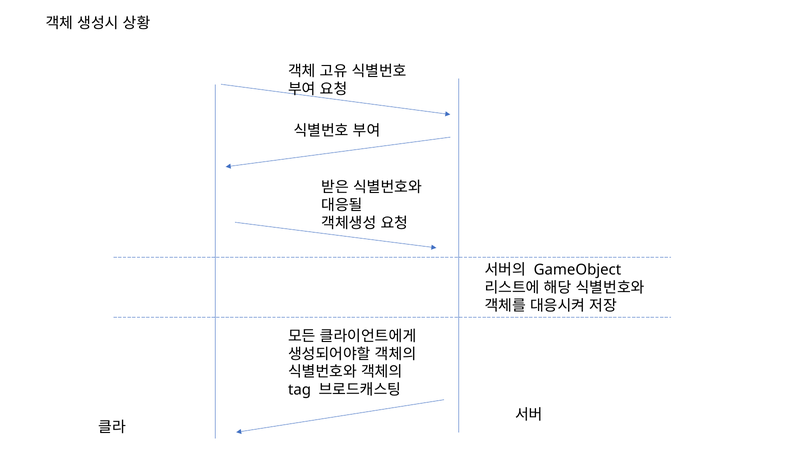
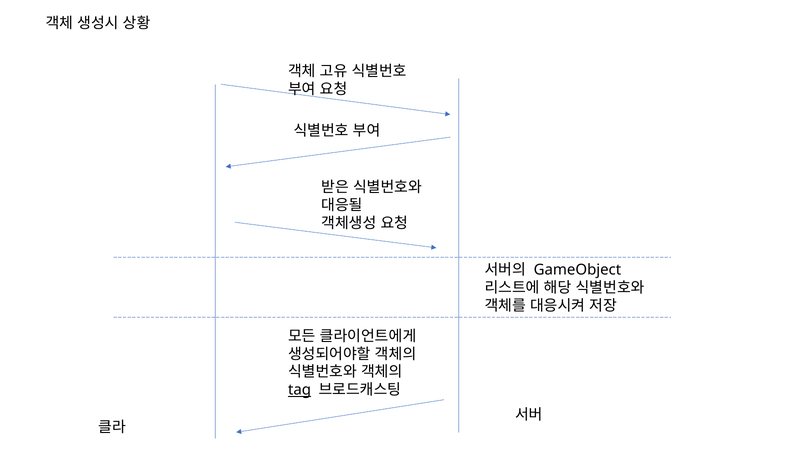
tag underline: none -> present (300, 390)
